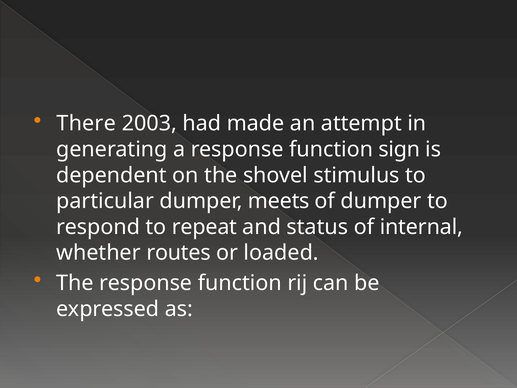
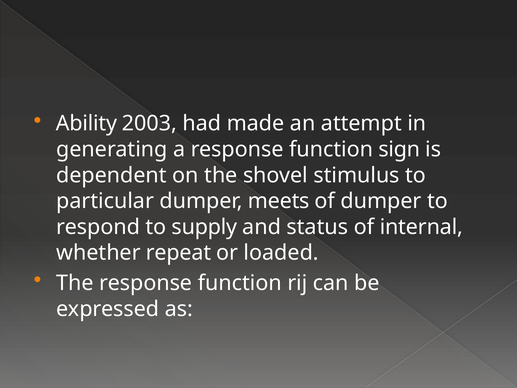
There: There -> Ability (86, 123)
repeat: repeat -> supply (204, 227)
routes: routes -> repeat (179, 253)
